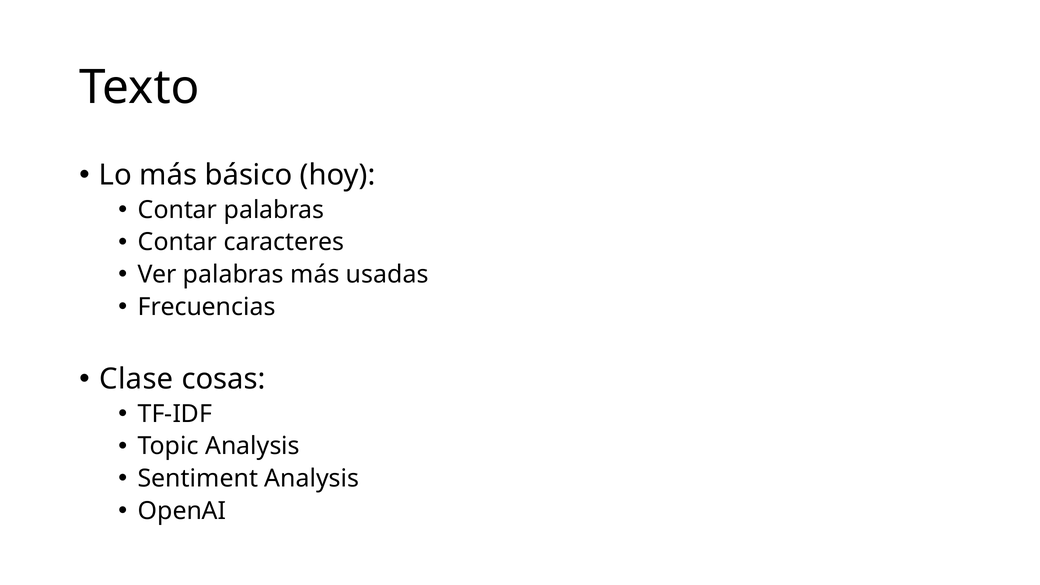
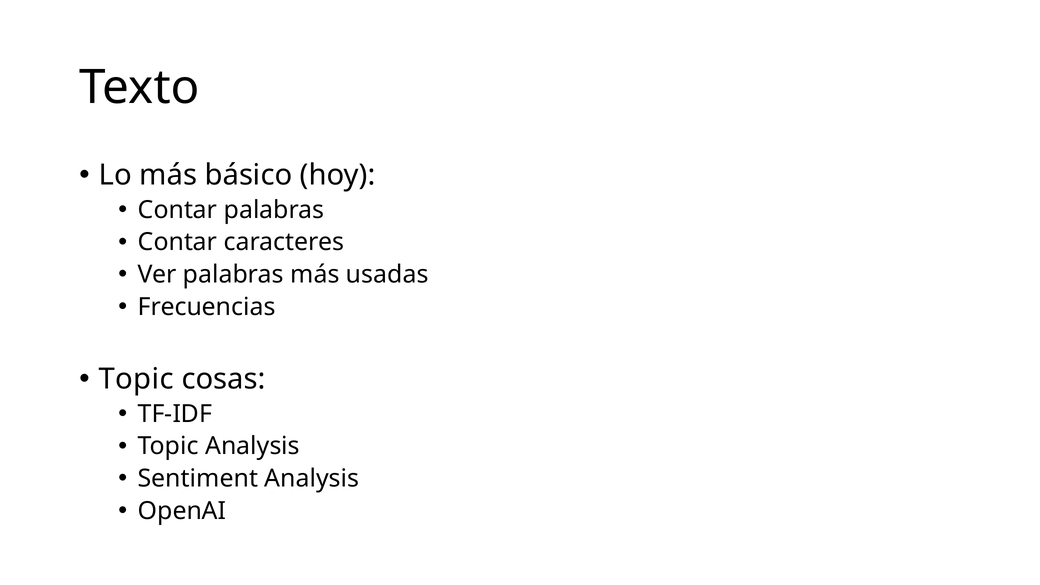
Clase: Clase -> Topic (136, 379)
